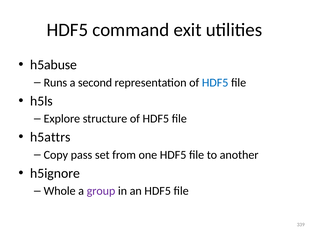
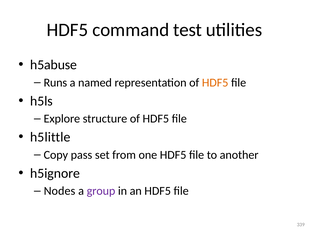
exit: exit -> test (188, 30)
second: second -> named (95, 83)
HDF5 colour: blue -> orange (215, 83)
h5attrs: h5attrs -> h5little (50, 137)
Whole: Whole -> Nodes (60, 191)
